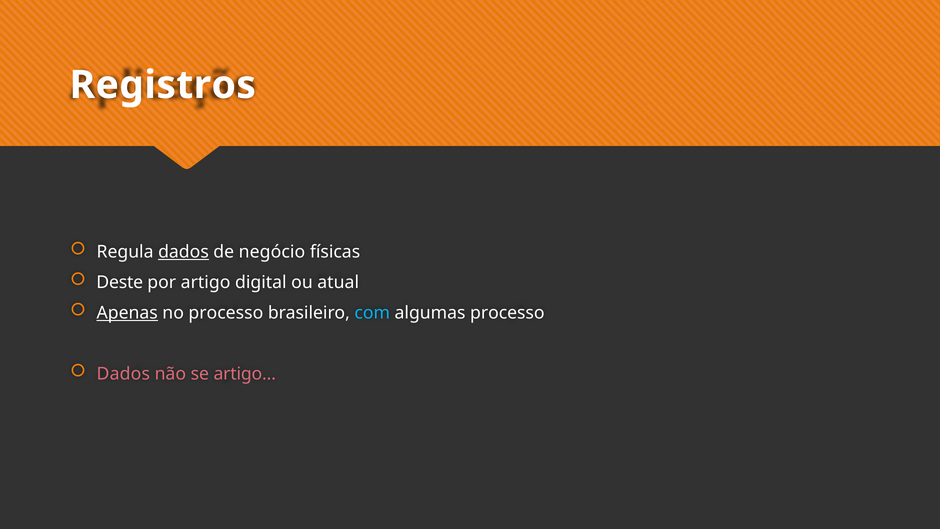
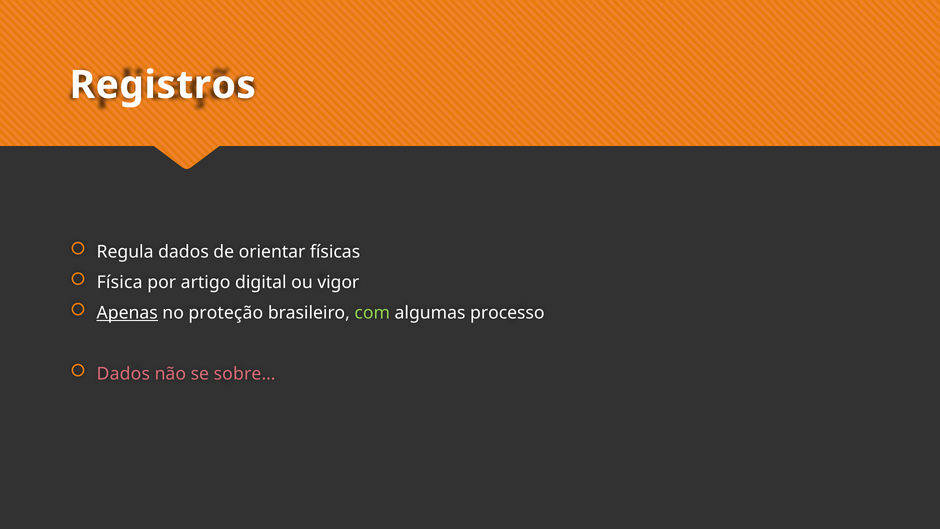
dados underline: present -> none (183, 252)
negócio: negócio -> orientar (272, 252)
Deste: Deste -> Física (120, 282)
atual: atual -> vigor (338, 282)
no processo: processo -> proteção (226, 313)
com colour: light blue -> light green (372, 313)
artigo…: artigo… -> sobre… (245, 374)
